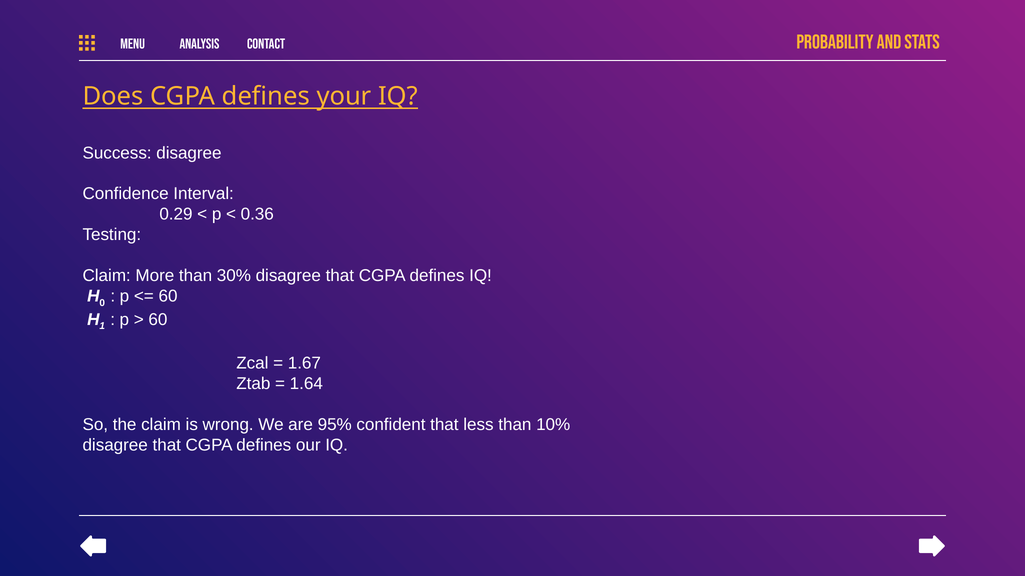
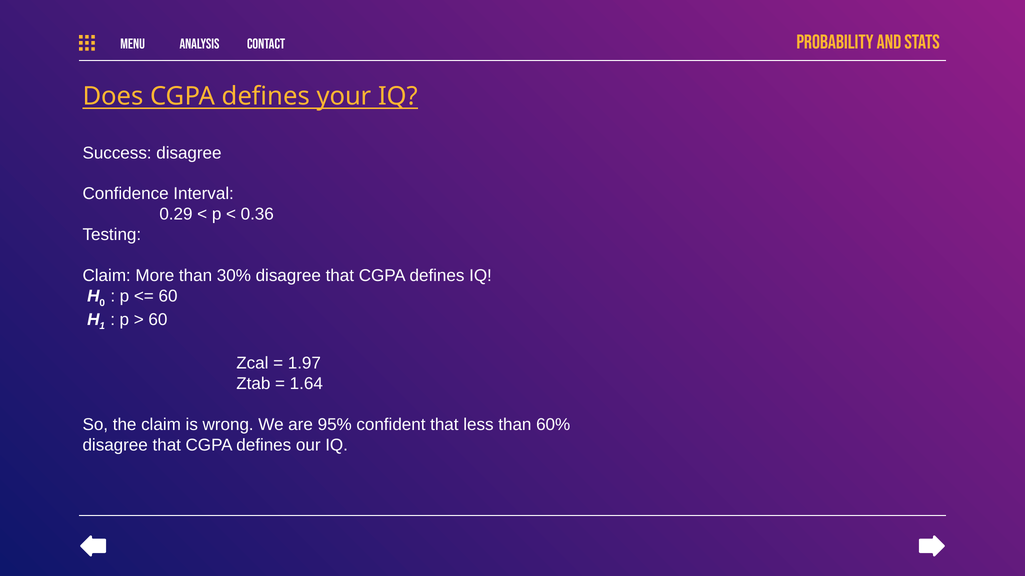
1.67: 1.67 -> 1.97 (304, 364)
10%: 10% -> 60% (553, 425)
